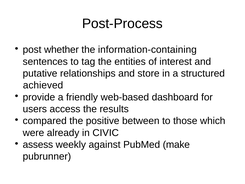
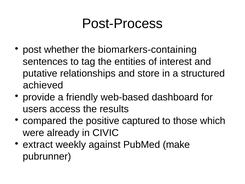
information-containing: information-containing -> biomarkers-containing (147, 50)
between: between -> captured (141, 121)
assess: assess -> extract (38, 144)
